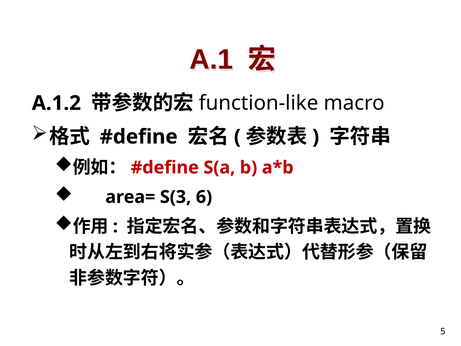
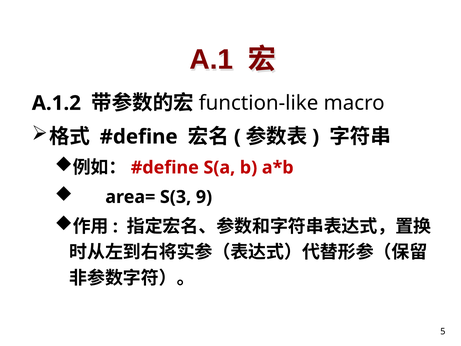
6: 6 -> 9 (204, 197)
